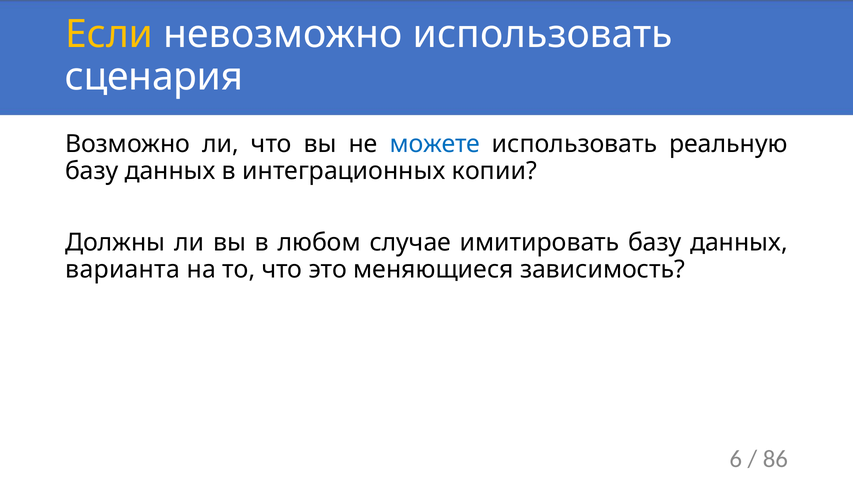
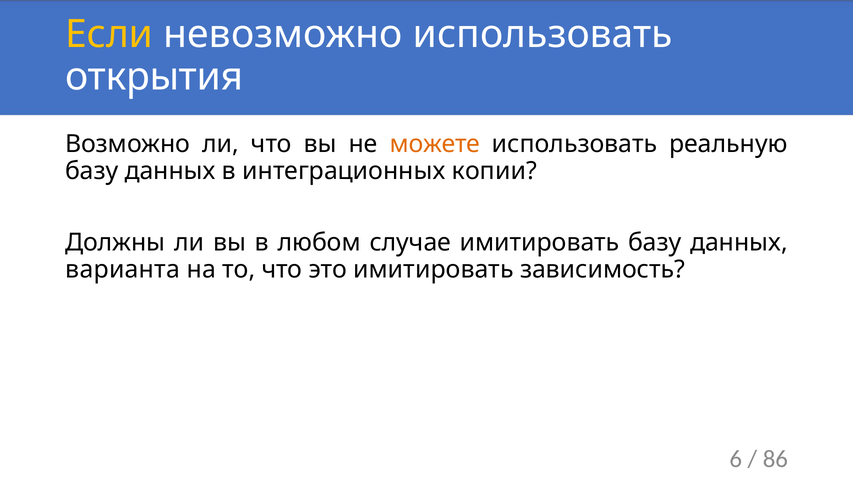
сценария: сценария -> открытия (154, 77)
можете colour: blue -> orange (435, 144)
это меняющиеся: меняющиеся -> имитировать (433, 269)
